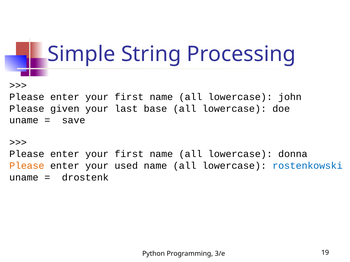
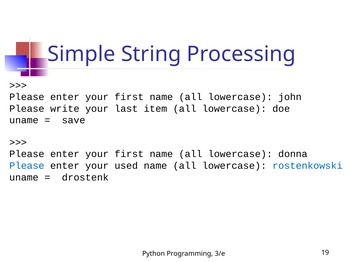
given: given -> write (65, 109)
base: base -> item (155, 109)
Please colour: orange -> blue (27, 166)
